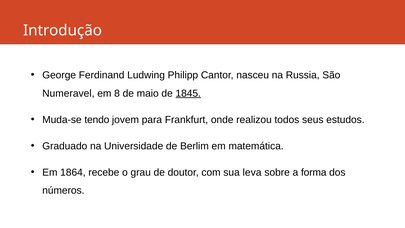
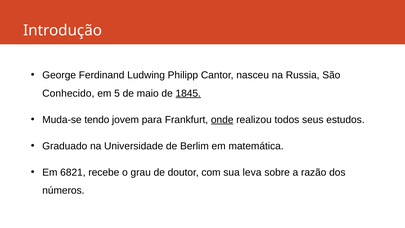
Numeravel: Numeravel -> Conhecido (68, 93)
8: 8 -> 5 (117, 93)
onde underline: none -> present (222, 120)
1864: 1864 -> 6821 (73, 172)
forma: forma -> razão (314, 172)
